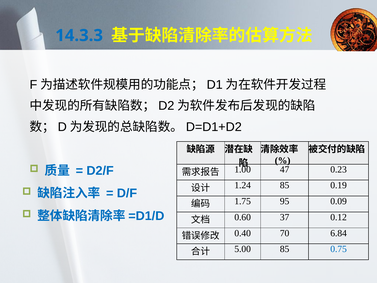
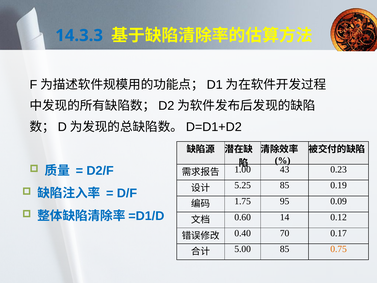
47: 47 -> 43 (285, 169)
1.24: 1.24 -> 5.25 (243, 185)
37: 37 -> 14 (285, 217)
6.84: 6.84 -> 0.17 (339, 233)
0.75 colour: blue -> orange (339, 249)
